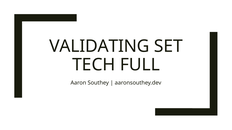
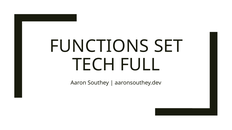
VALIDATING: VALIDATING -> FUNCTIONS (99, 46)
